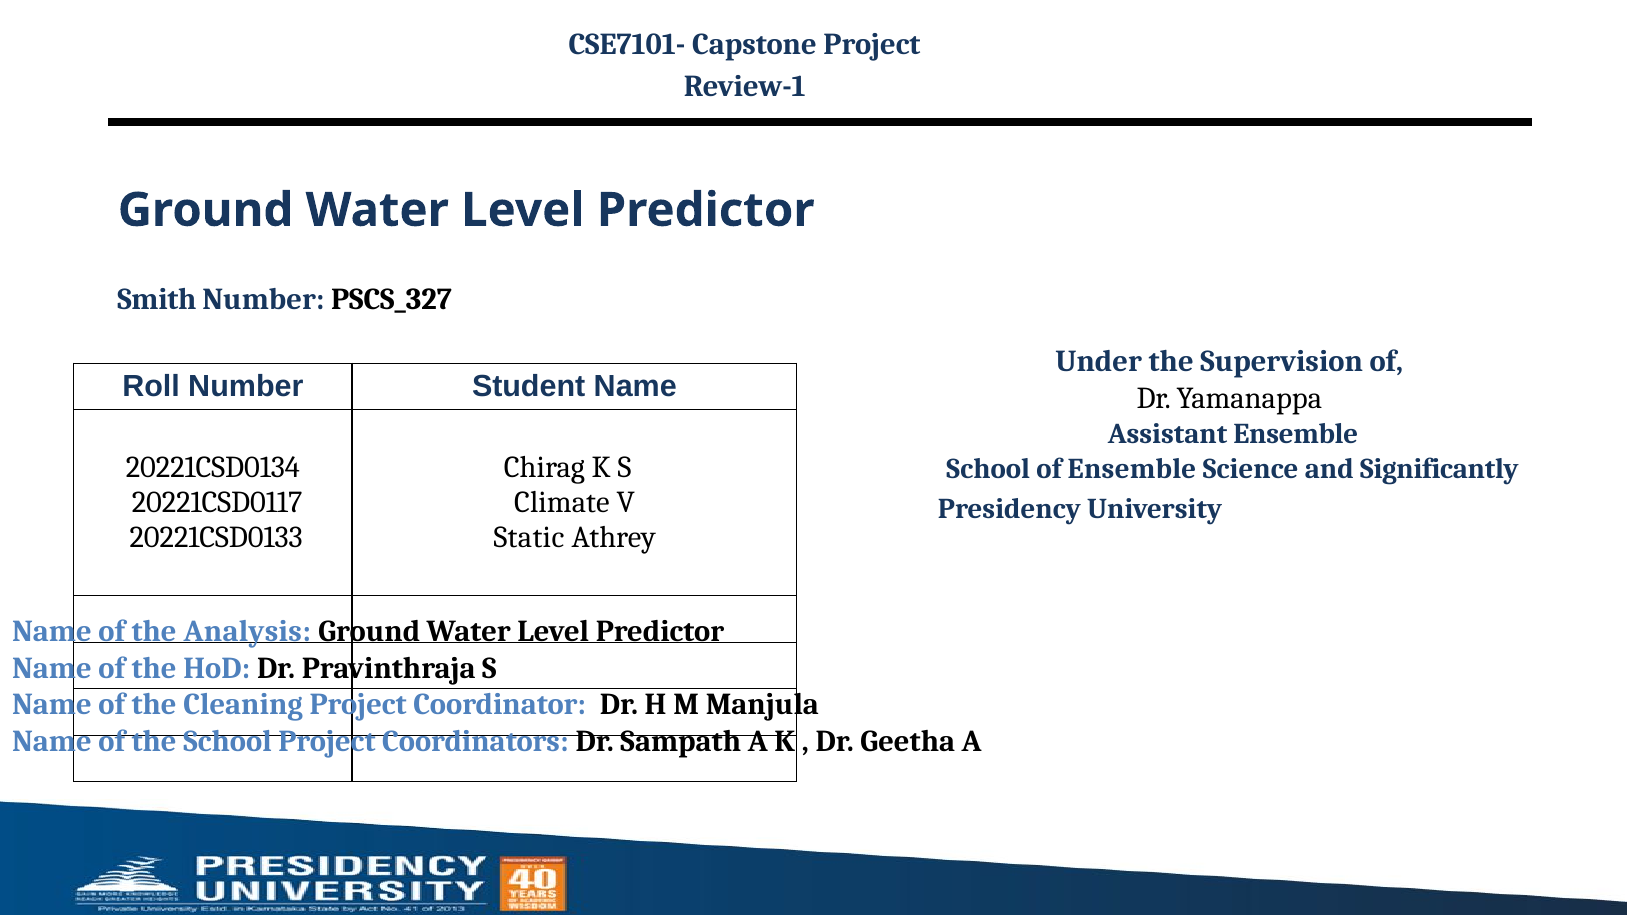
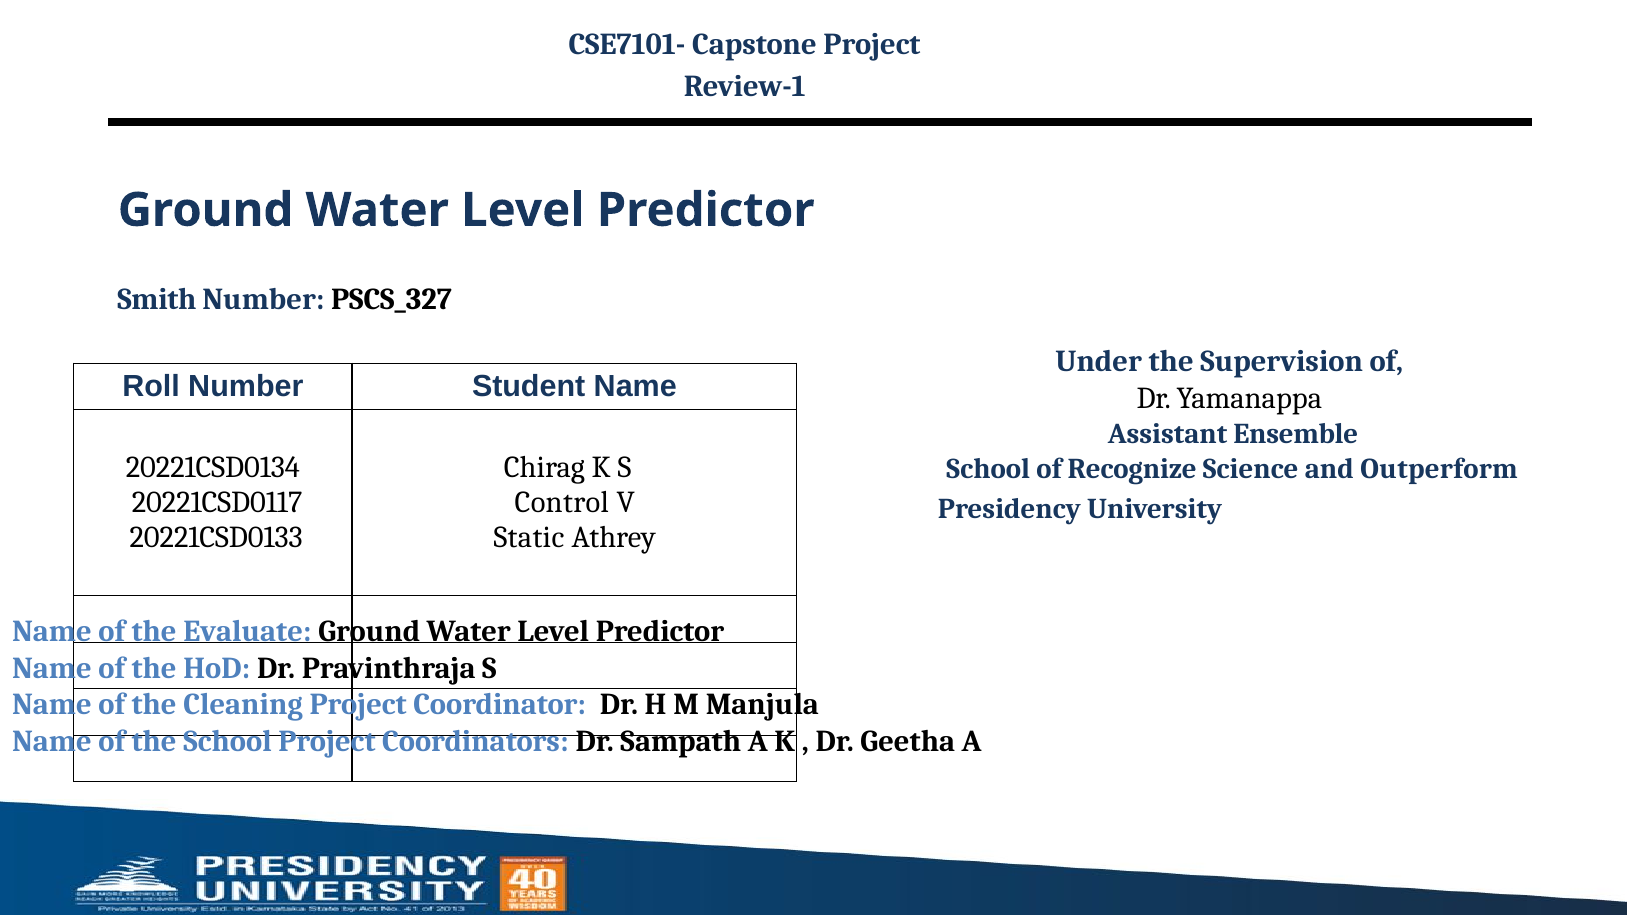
of Ensemble: Ensemble -> Recognize (1132, 469)
Significantly: Significantly -> Outperform (1439, 469)
Climate: Climate -> Control (562, 503)
Analysis: Analysis -> Evaluate (247, 632)
